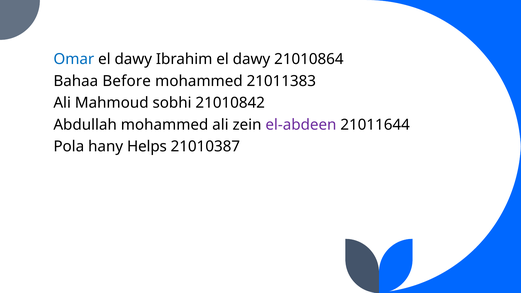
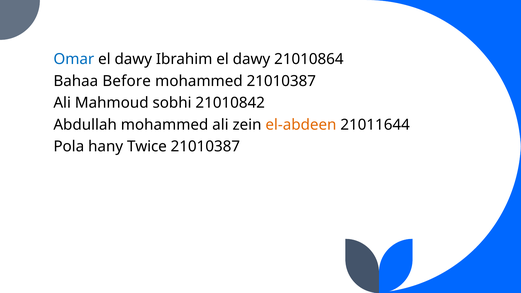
mohammed 21011383: 21011383 -> 21010387 (281, 81)
el-abdeen colour: purple -> orange (301, 125)
Helps: Helps -> Twice (147, 147)
